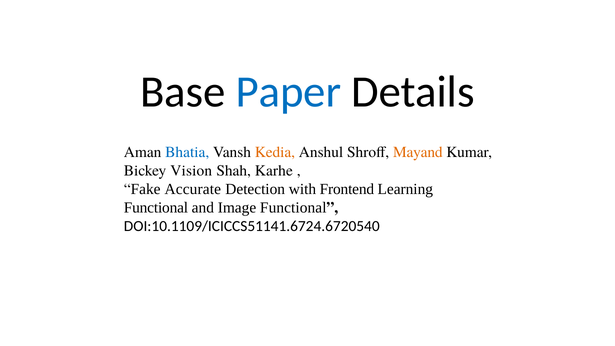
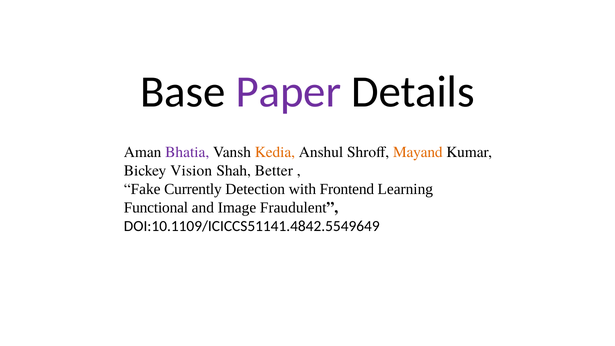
Paper colour: blue -> purple (288, 92)
Bhatia colour: blue -> purple (187, 152)
Karhe: Karhe -> Better (274, 171)
Accurate: Accurate -> Currently (193, 189)
Image Functional: Functional -> Fraudulent (293, 208)
DOI:10.1109/ICICCS51141.6724.6720540: DOI:10.1109/ICICCS51141.6724.6720540 -> DOI:10.1109/ICICCS51141.4842.5549649 (252, 226)
